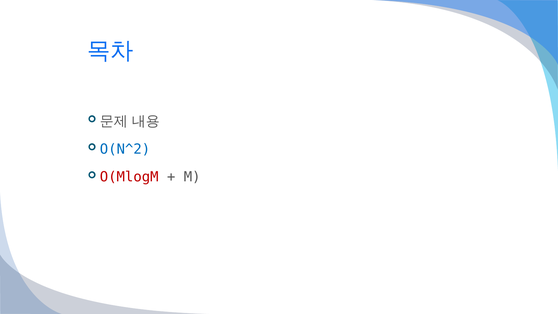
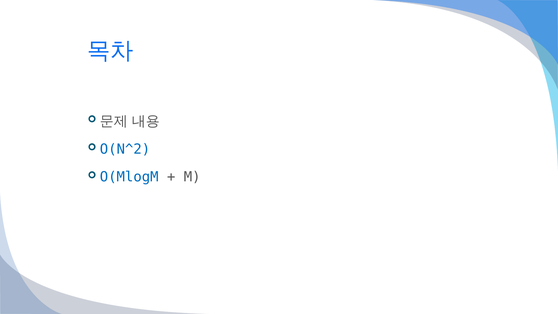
O(MlogM colour: red -> blue (129, 177)
